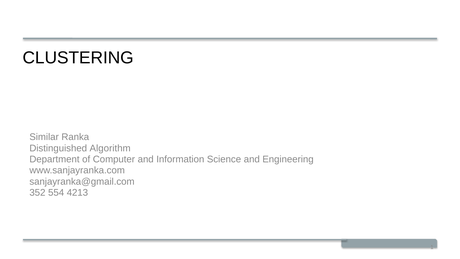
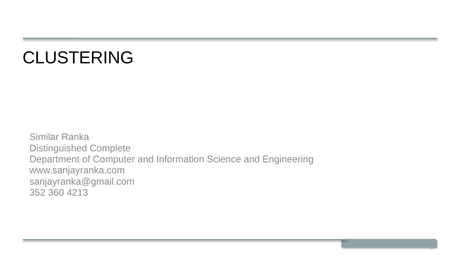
Algorithm: Algorithm -> Complete (110, 148)
554: 554 -> 360 (56, 193)
